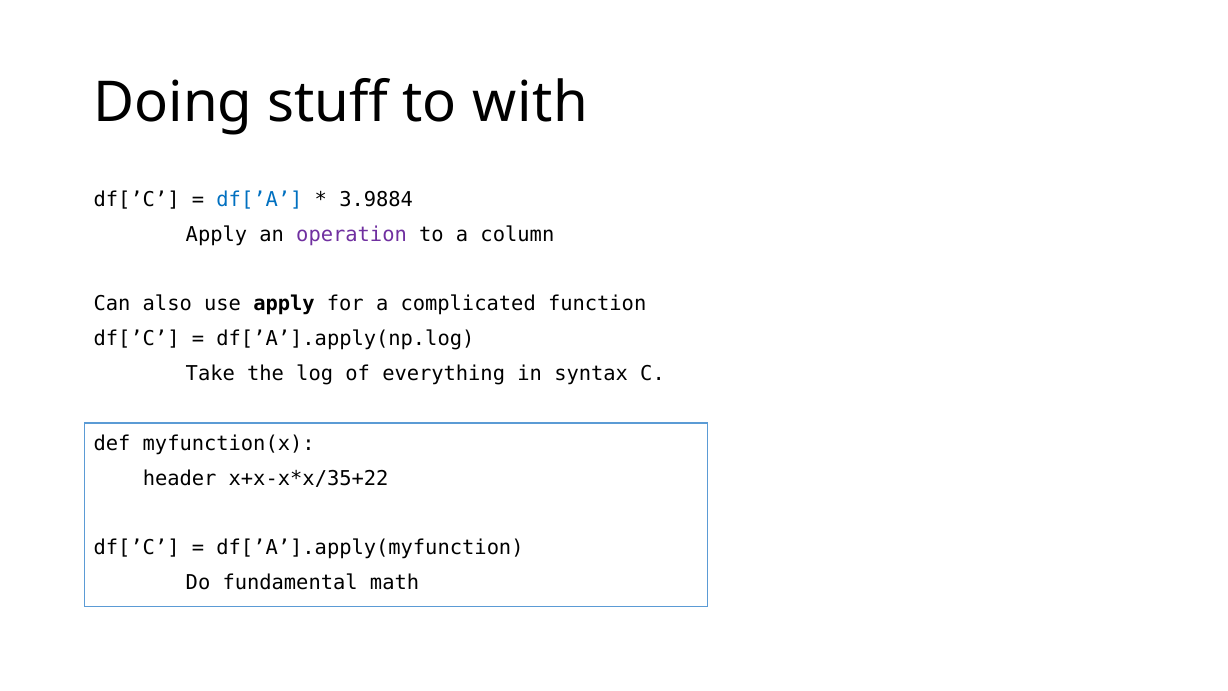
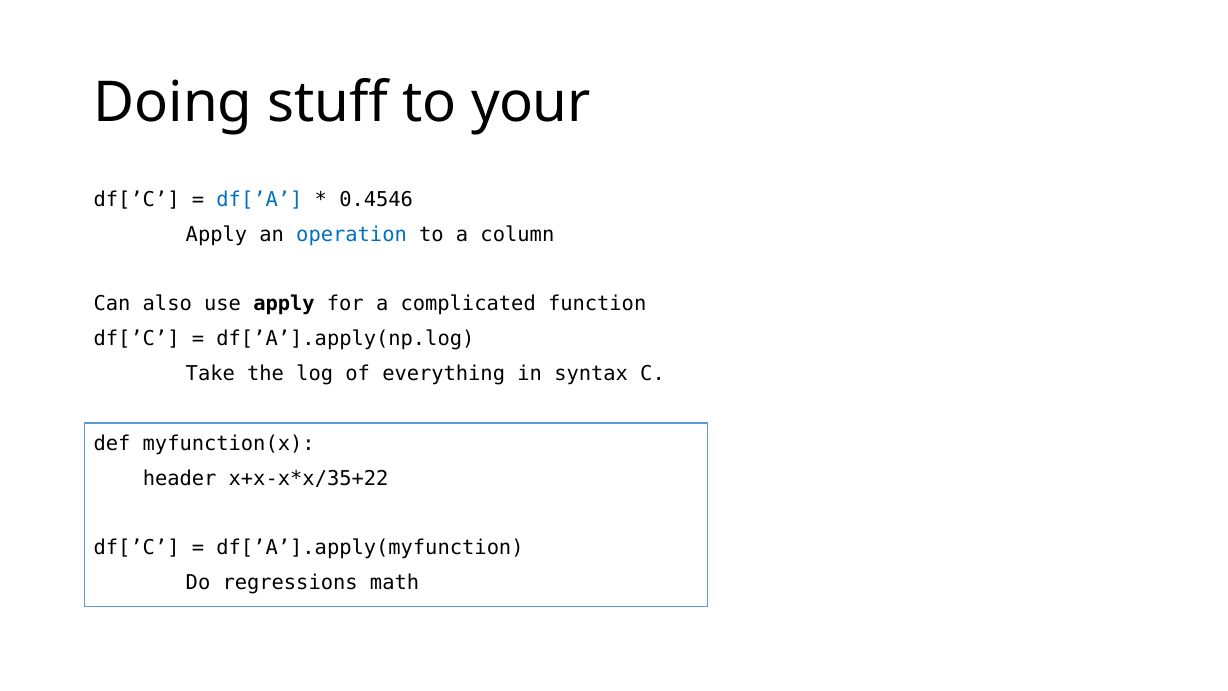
with: with -> your (531, 103)
3.9884: 3.9884 -> 0.4546 (376, 199)
operation colour: purple -> blue (352, 234)
fundamental: fundamental -> regressions (290, 583)
